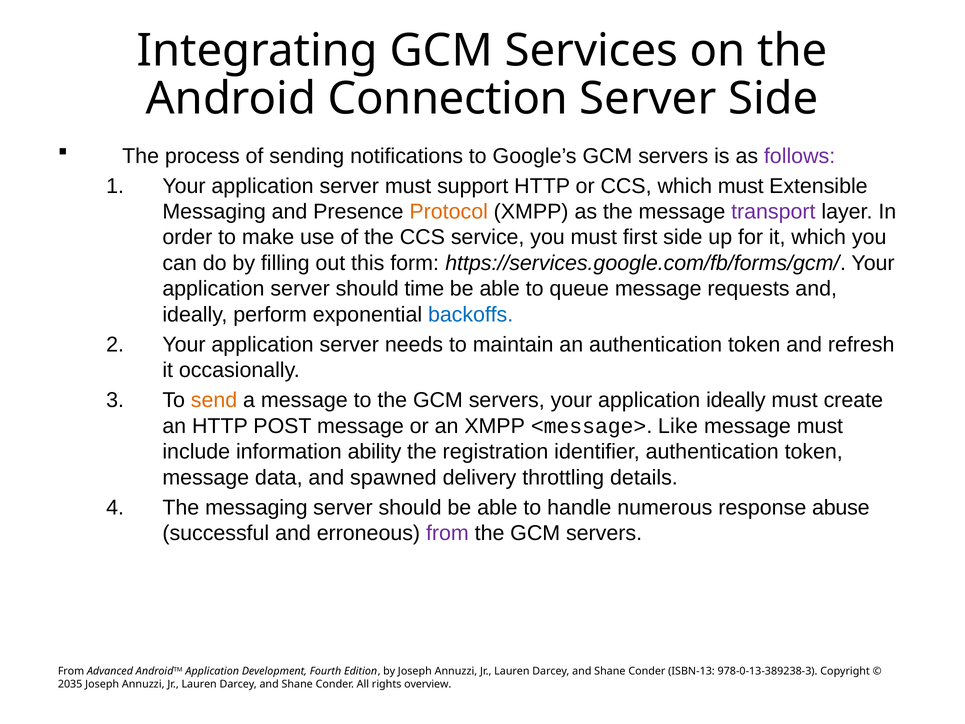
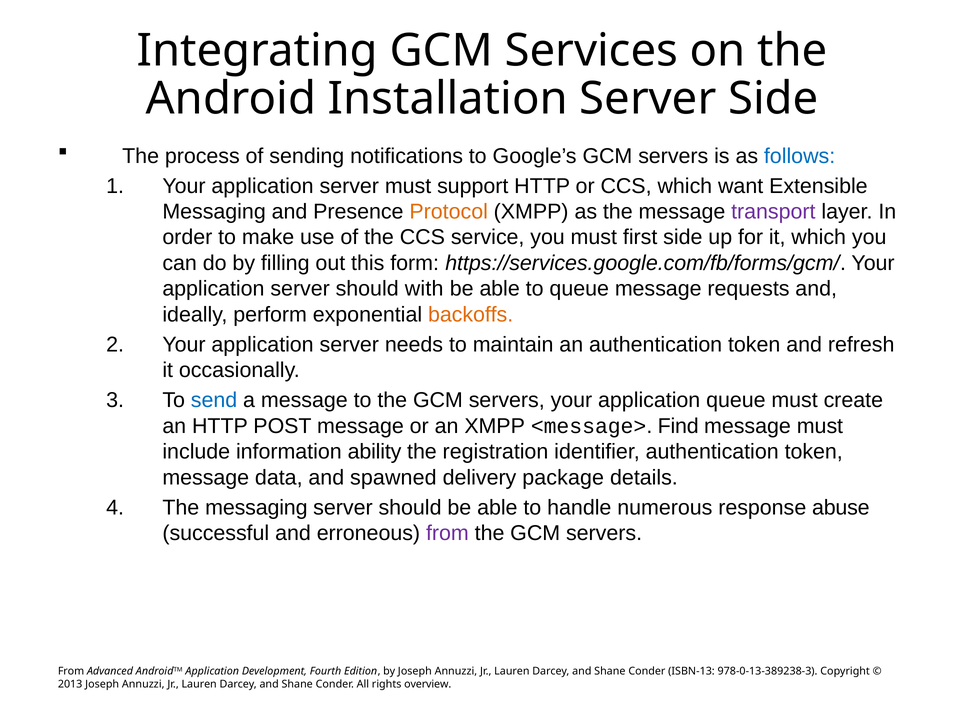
Connection: Connection -> Installation (448, 99)
follows colour: purple -> blue (800, 156)
which must: must -> want (741, 186)
time: time -> with (424, 289)
backoffs colour: blue -> orange (471, 314)
send colour: orange -> blue (214, 400)
application ideally: ideally -> queue (736, 400)
Like: Like -> Find (678, 426)
throttling: throttling -> package (563, 477)
2035: 2035 -> 2013 (70, 684)
